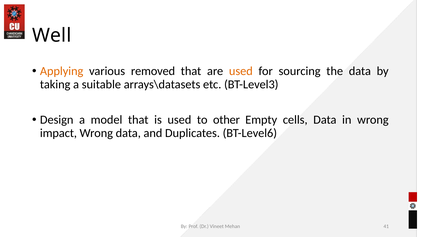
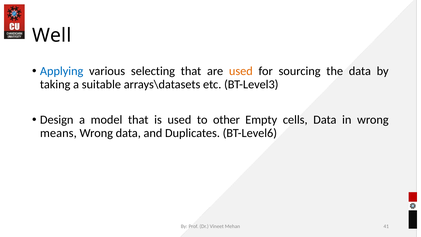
Applying colour: orange -> blue (62, 71)
removed: removed -> selecting (153, 71)
impact: impact -> means (58, 133)
